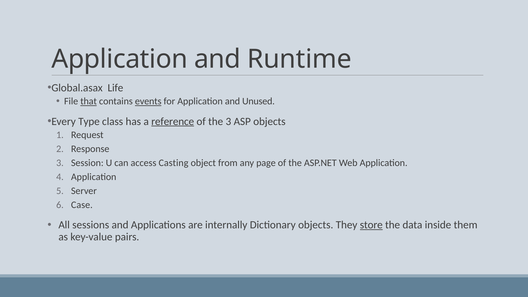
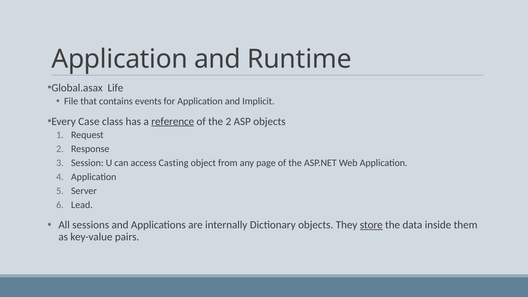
that underline: present -> none (89, 101)
events underline: present -> none (148, 101)
Unused: Unused -> Implicit (258, 101)
Type: Type -> Case (89, 121)
the 3: 3 -> 2 (228, 121)
Case: Case -> Lead (82, 205)
